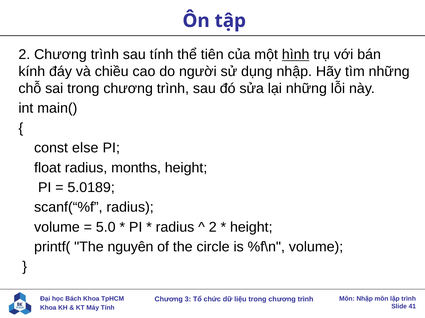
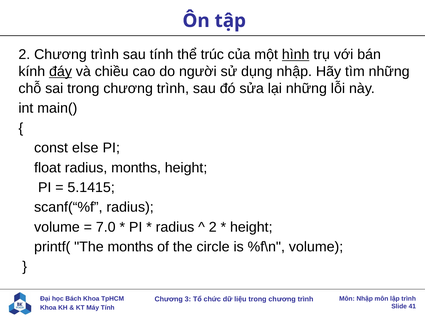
tiên: tiên -> trúc (212, 55)
đáy underline: none -> present (61, 72)
5.0189: 5.0189 -> 5.1415 (91, 188)
5.0: 5.0 -> 7.0 (106, 228)
The nguyên: nguyên -> months (130, 247)
